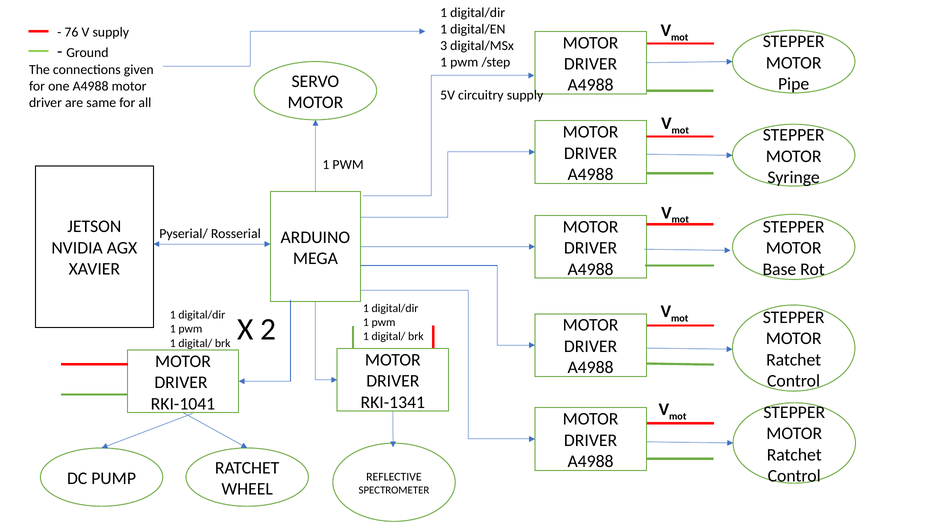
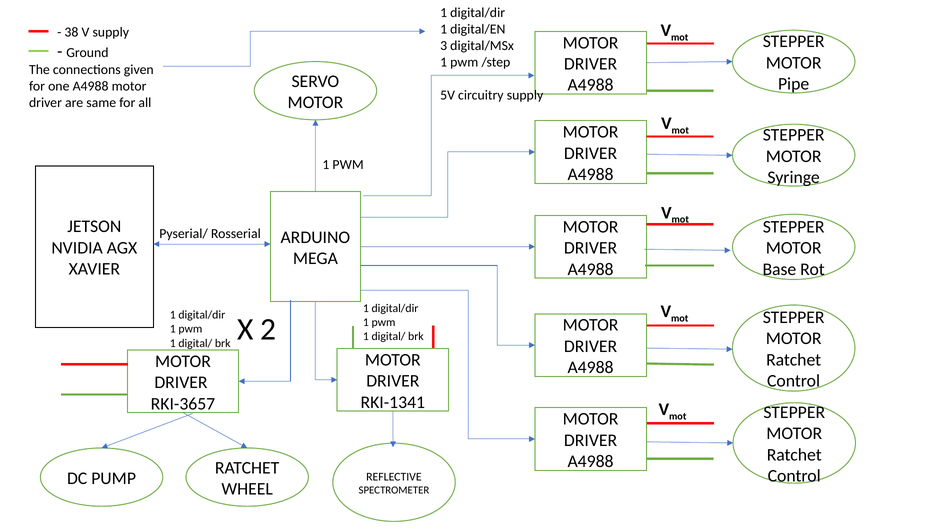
76: 76 -> 38 (71, 32)
RKI-1041: RKI-1041 -> RKI-3657 (183, 404)
